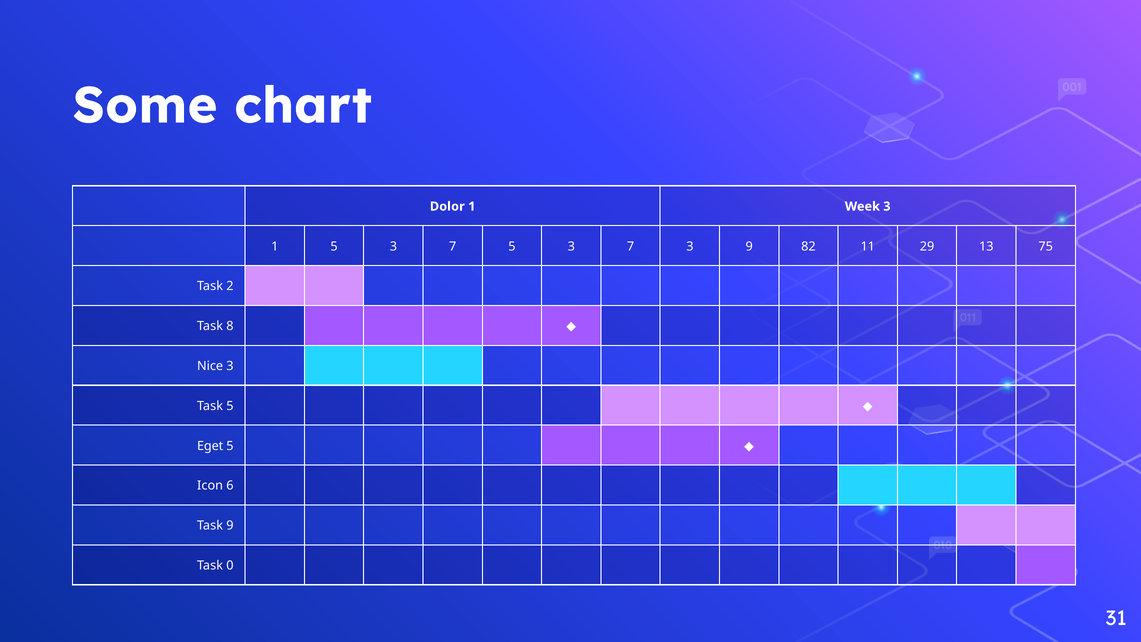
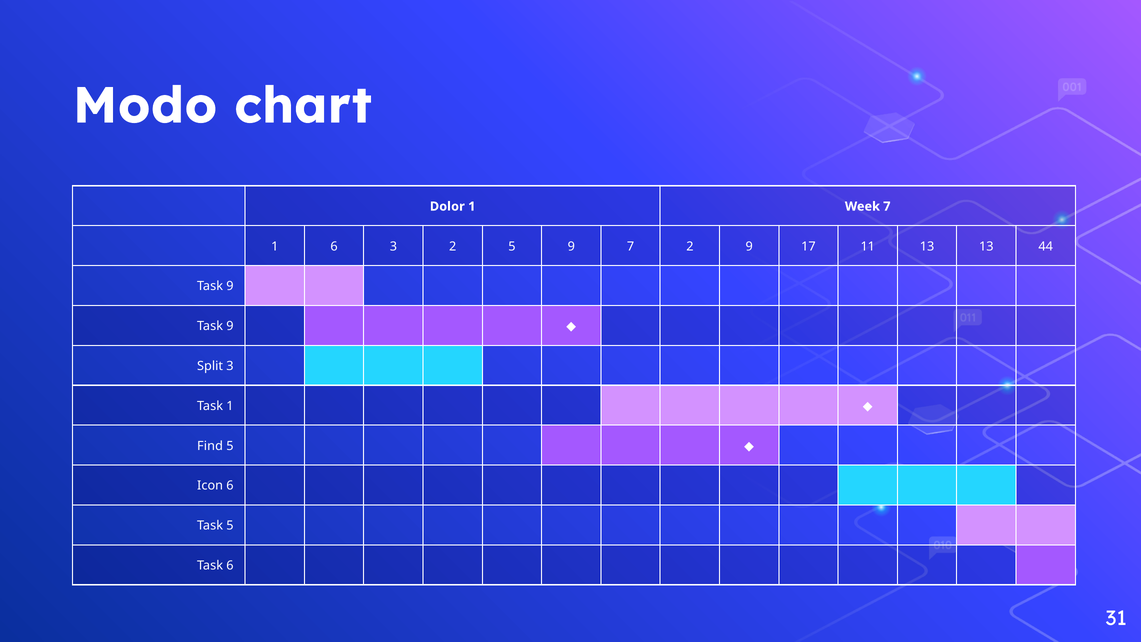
Some: Some -> Modo (145, 106)
Week 3: 3 -> 7 (887, 206)
1 5: 5 -> 6 (334, 246)
7: 7 -> 2 (453, 246)
3: 3 -> 9 (571, 246)
7 3: 3 -> 2 (690, 246)
82: 82 -> 17 (808, 246)
11 29: 29 -> 13 (927, 246)
75: 75 -> 44 (1046, 246)
2: 2 -> 9 (230, 286)
8: 8 -> 9 (230, 326)
Nice: Nice -> Split (210, 366)
Task 5: 5 -> 1 (230, 406)
Eget: Eget -> Find (210, 446)
Task 9: 9 -> 5 (230, 526)
Task 0: 0 -> 6 (230, 565)
